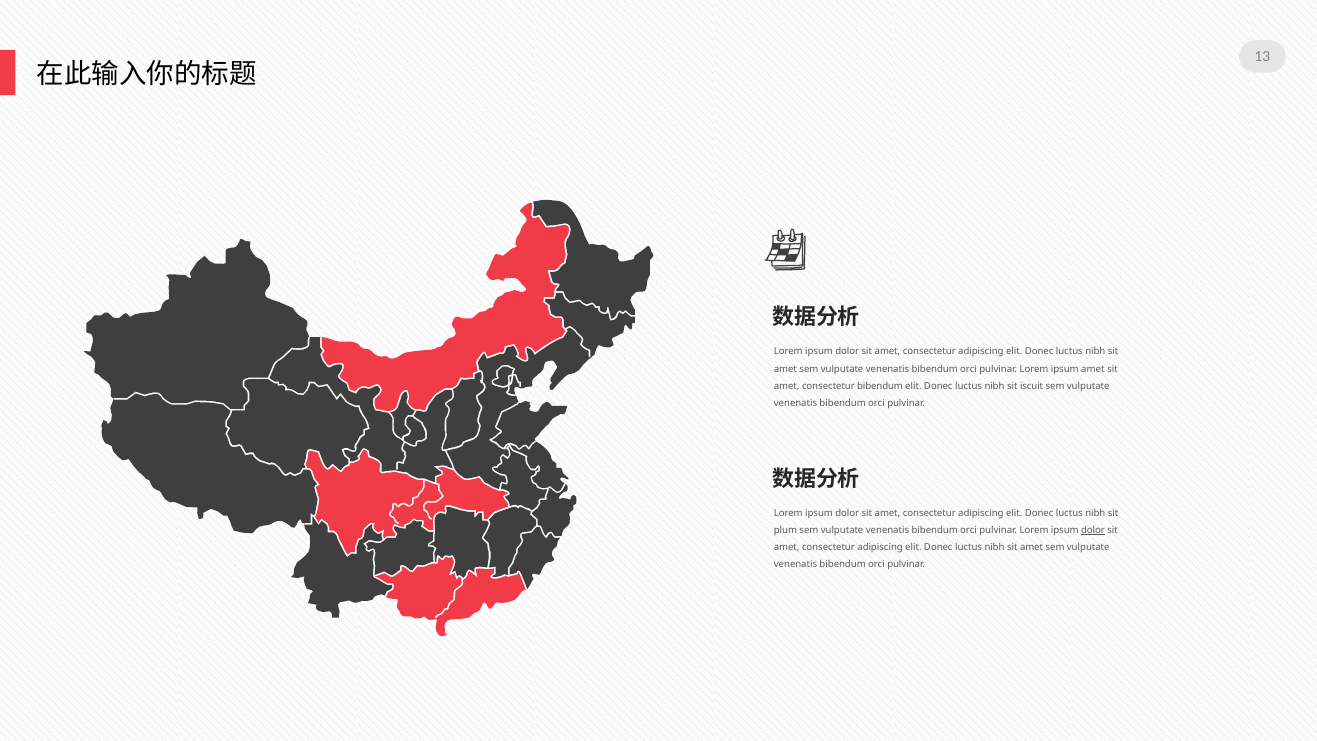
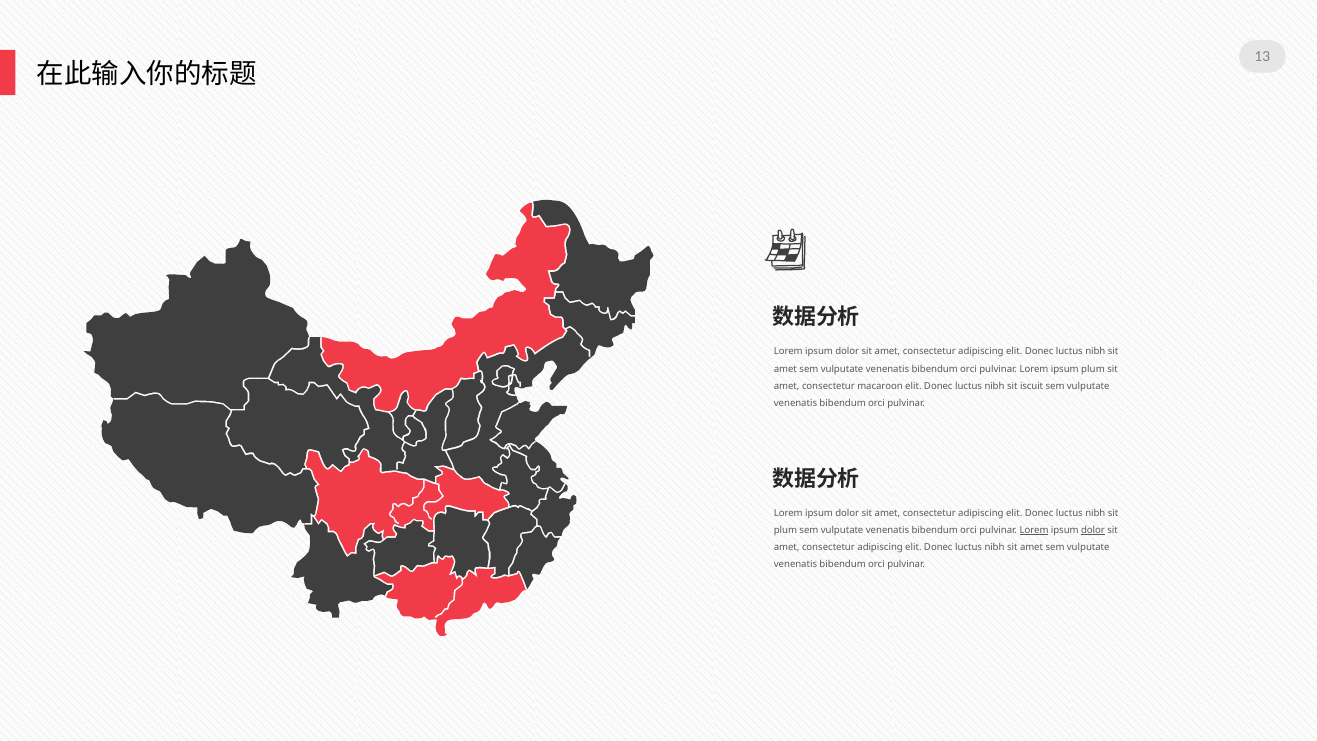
ipsum amet: amet -> plum (1093, 369)
consectetur bibendum: bibendum -> macaroon (880, 386)
Lorem underline: none -> present (1034, 530)
